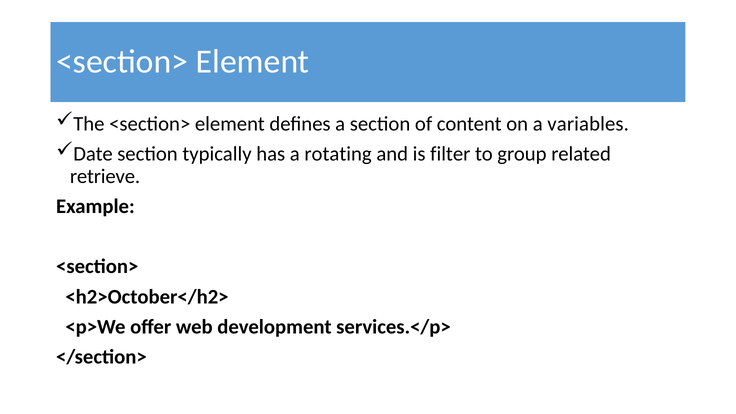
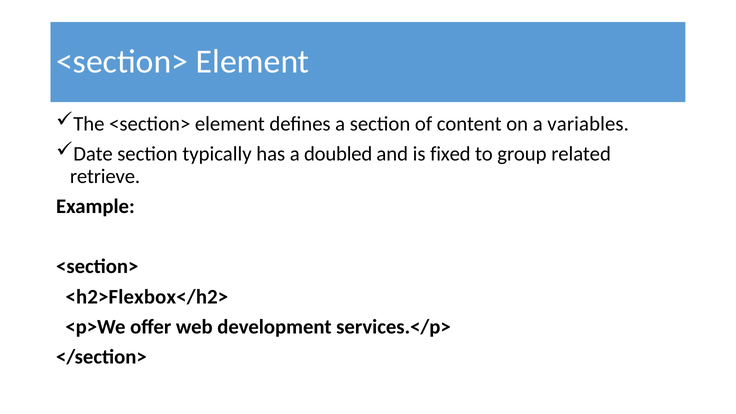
rotating: rotating -> doubled (338, 154)
filter: filter -> fixed (450, 154)
<h2>October</h2>: <h2>October</h2> -> <h2>Flexbox</h2> (147, 297)
